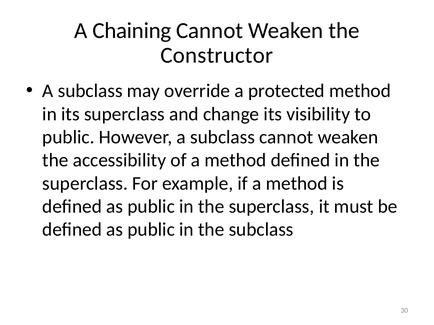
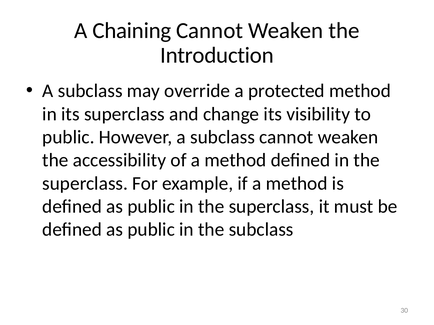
Constructor: Constructor -> Introduction (217, 56)
